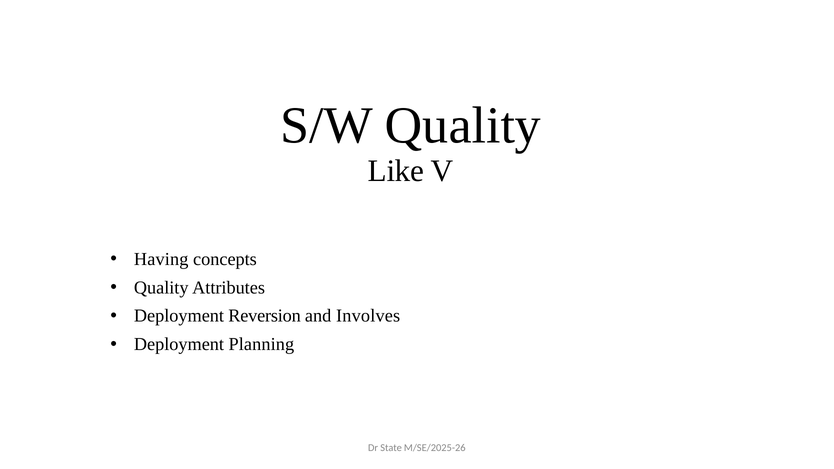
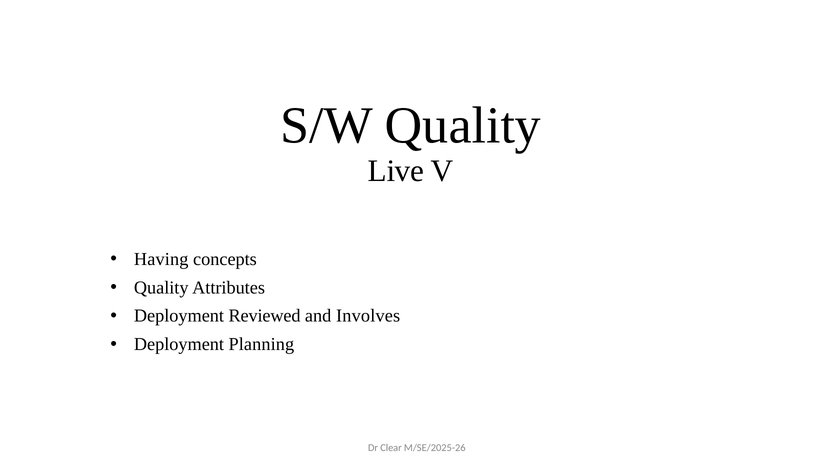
Like: Like -> Live (396, 171)
Reversion: Reversion -> Reviewed (265, 316)
State: State -> Clear (391, 448)
